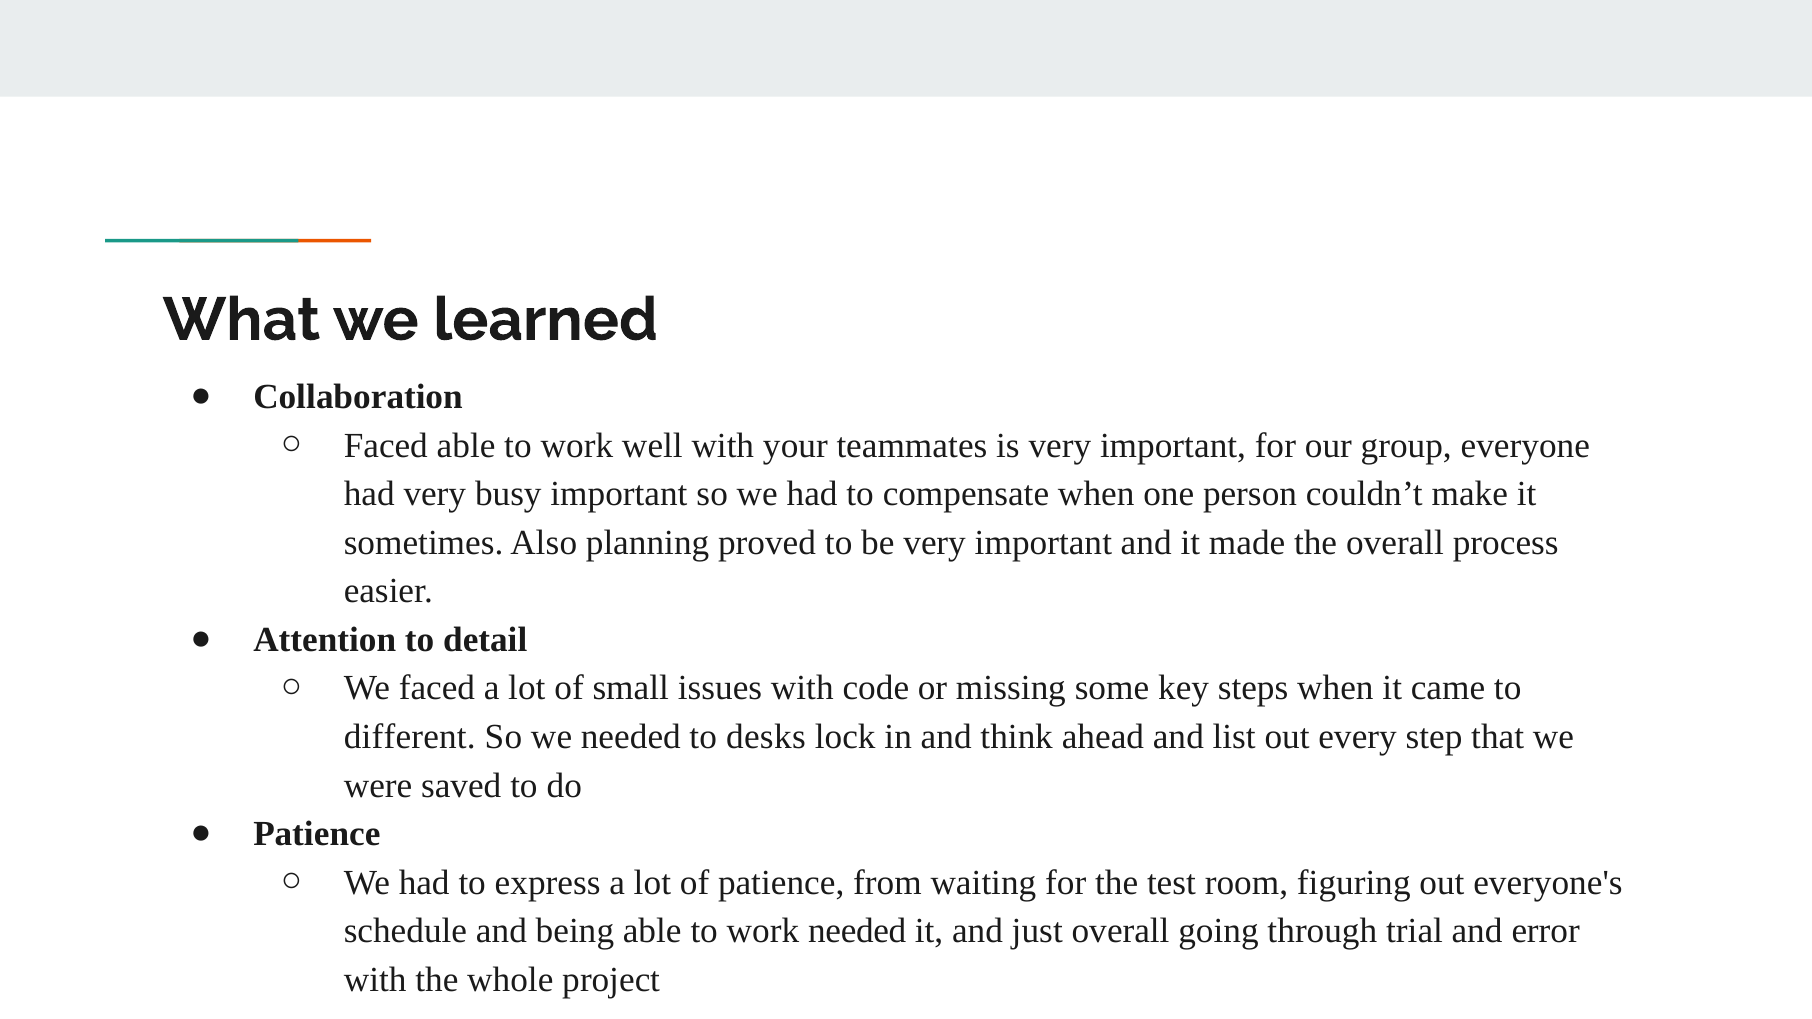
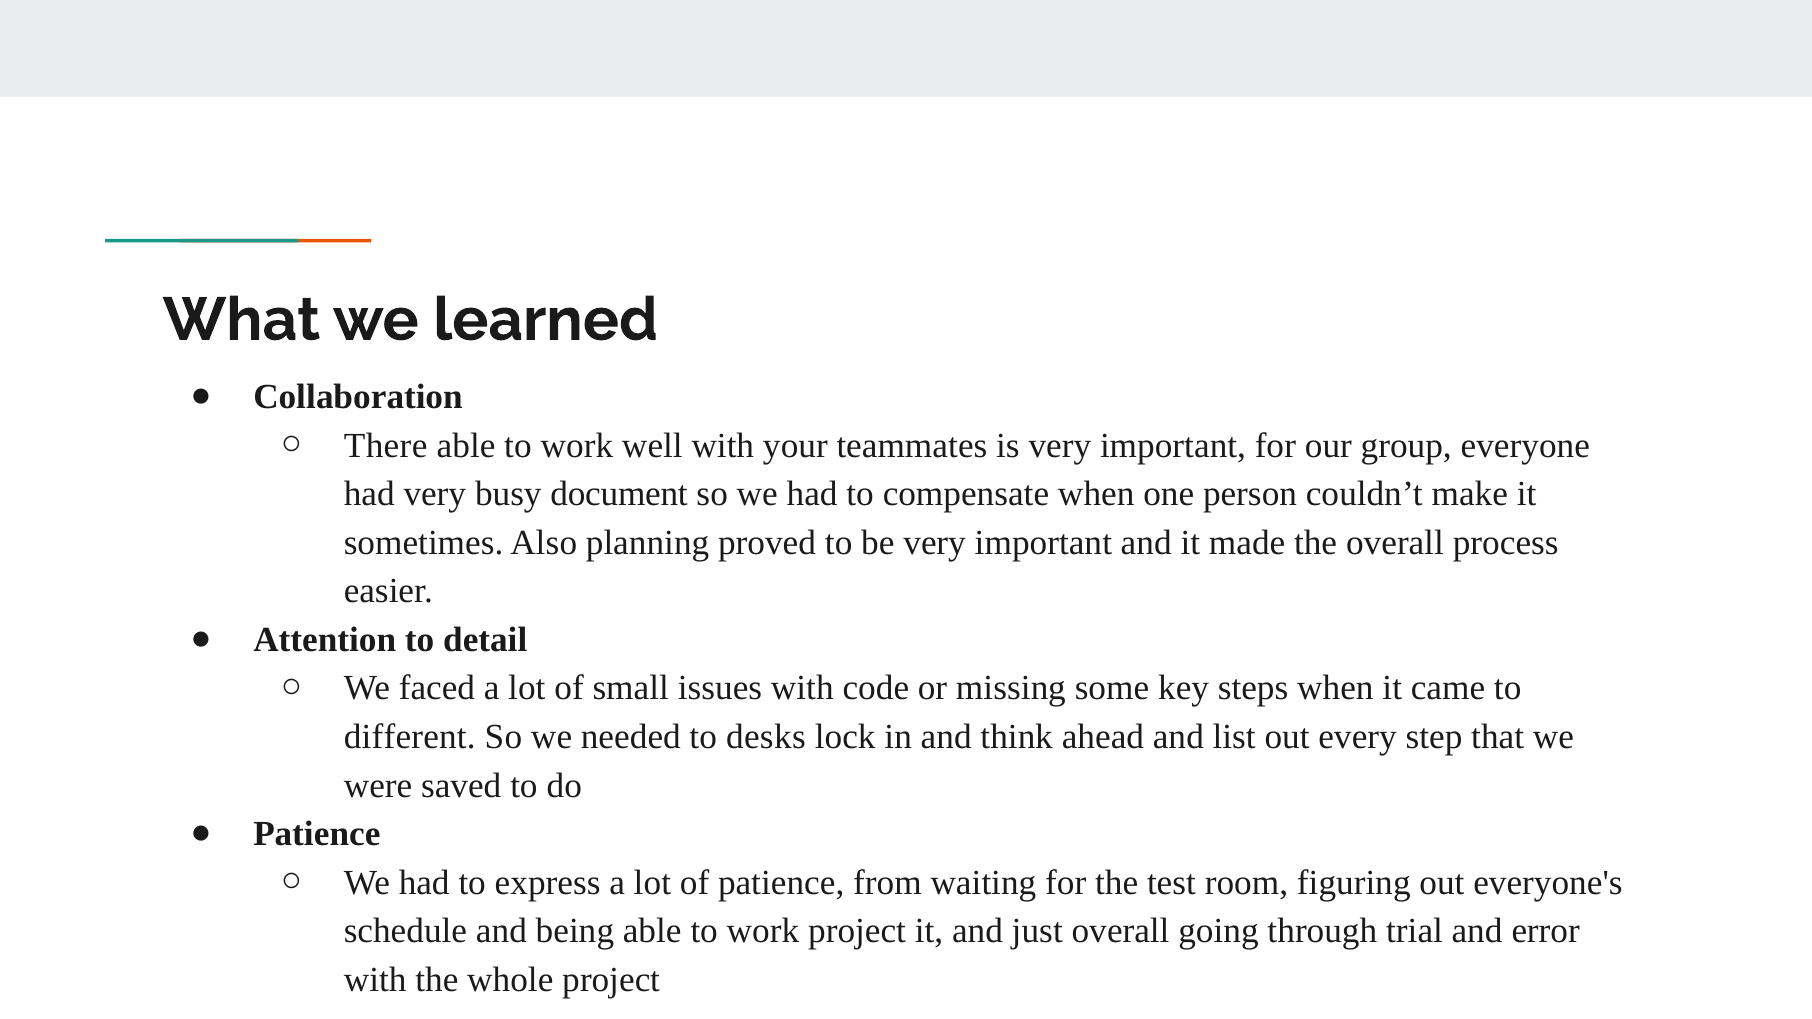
Faced: Faced -> There (386, 446)
busy important: important -> document (619, 494)
work needed: needed -> project (857, 931)
